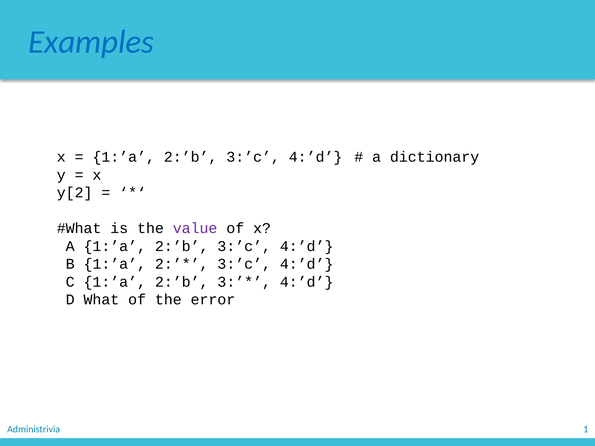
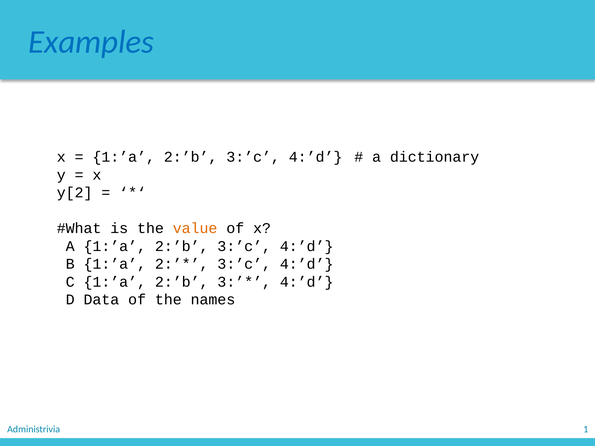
value colour: purple -> orange (195, 228)
What: What -> Data (101, 300)
error: error -> names (213, 300)
